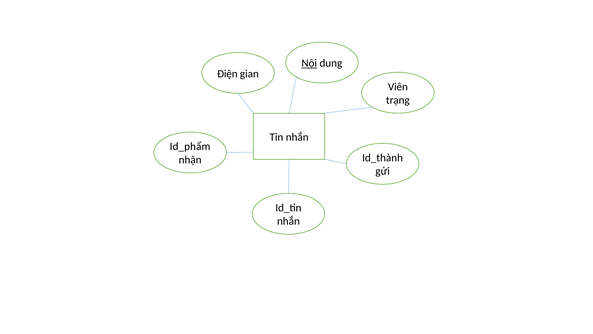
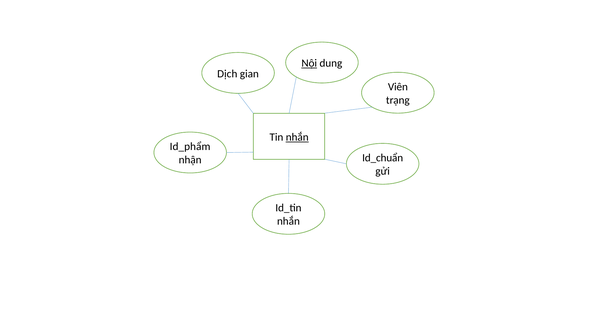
Điện: Điện -> Dịch (227, 74)
nhắn underline: none -> present (297, 137)
Id_thành: Id_thành -> Id_chuẩn (383, 158)
